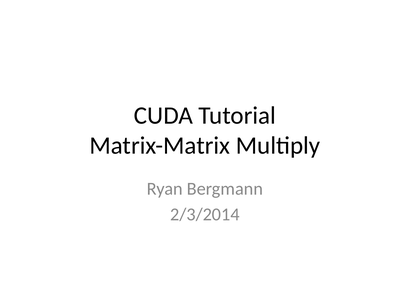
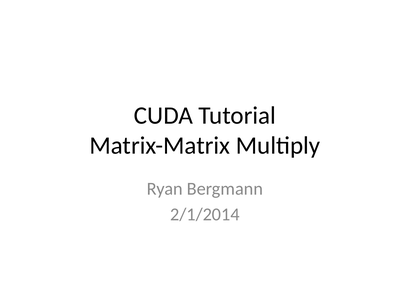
2/3/2014: 2/3/2014 -> 2/1/2014 (205, 214)
